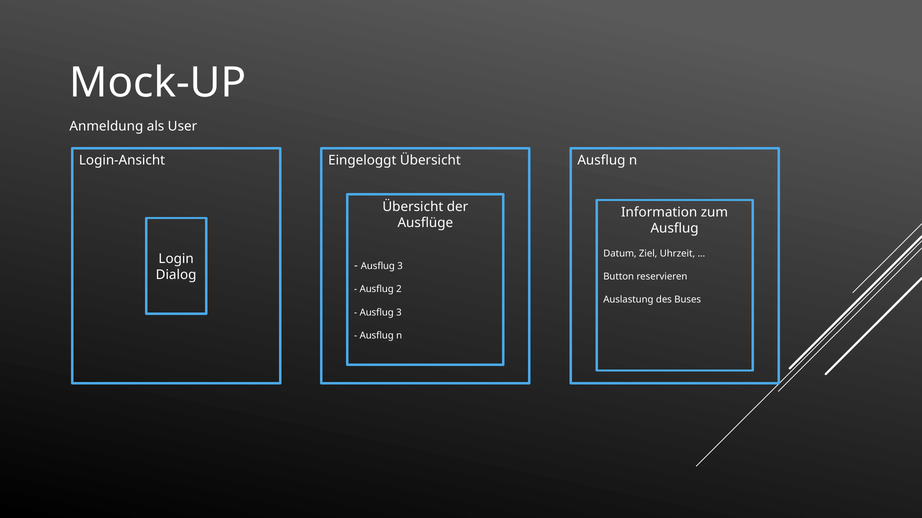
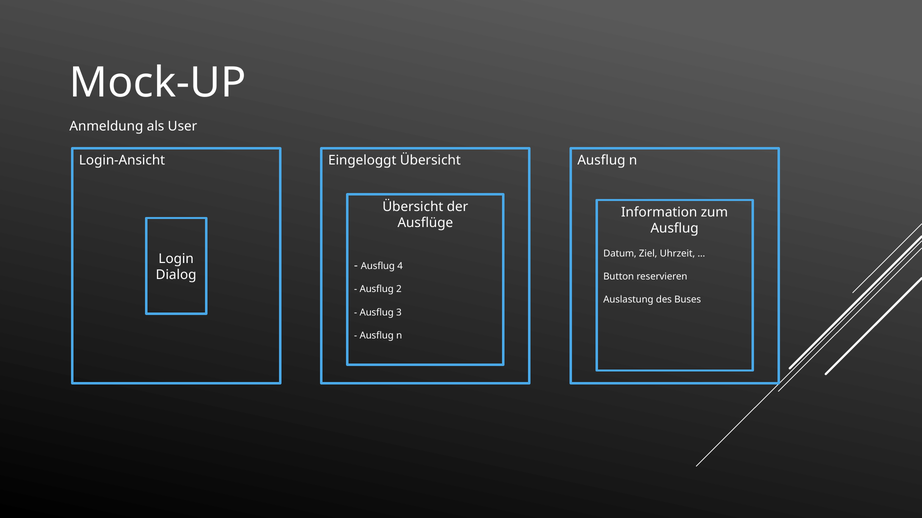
3: 3 -> 4 (400, 266)
